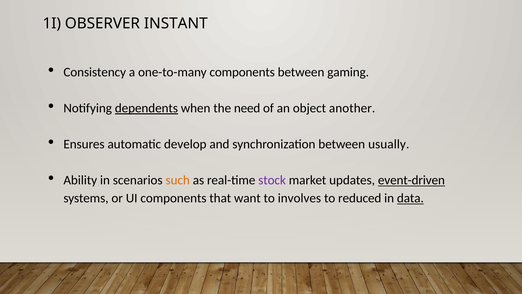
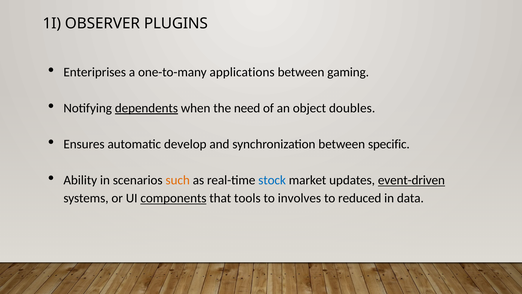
INSTANT: INSTANT -> PLUGINS (176, 23)
Consistency: Consistency -> Enteriprises (95, 72)
one-to-many components: components -> applications (242, 72)
another: another -> doubles (352, 108)
usually: usually -> specific (389, 144)
stock colour: purple -> blue (272, 180)
components underline: none -> present (173, 198)
want: want -> tools (247, 198)
data underline: present -> none (410, 198)
